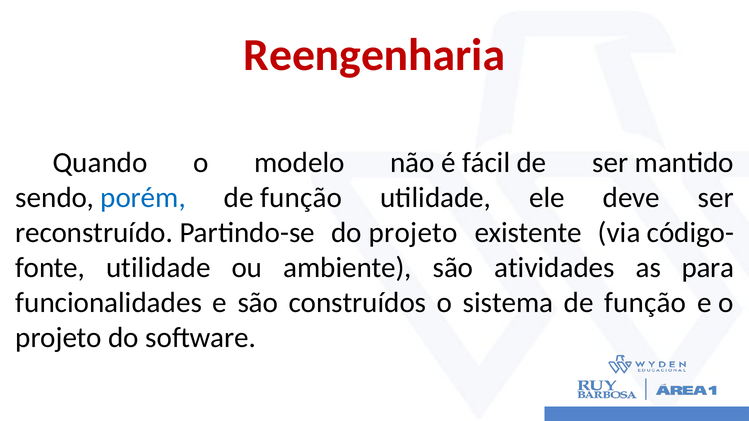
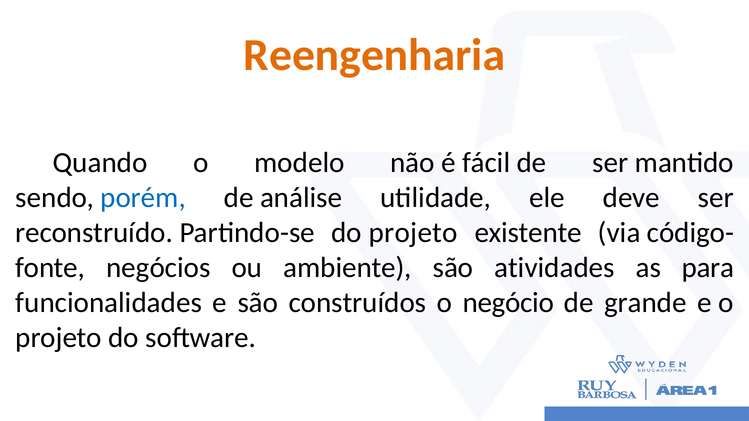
Reengenharia colour: red -> orange (374, 55)
função: função -> análise (301, 198)
utilidade: utilidade -> negócios (158, 268)
sistema: sistema -> negócio (508, 303)
função: função -> grande (645, 303)
